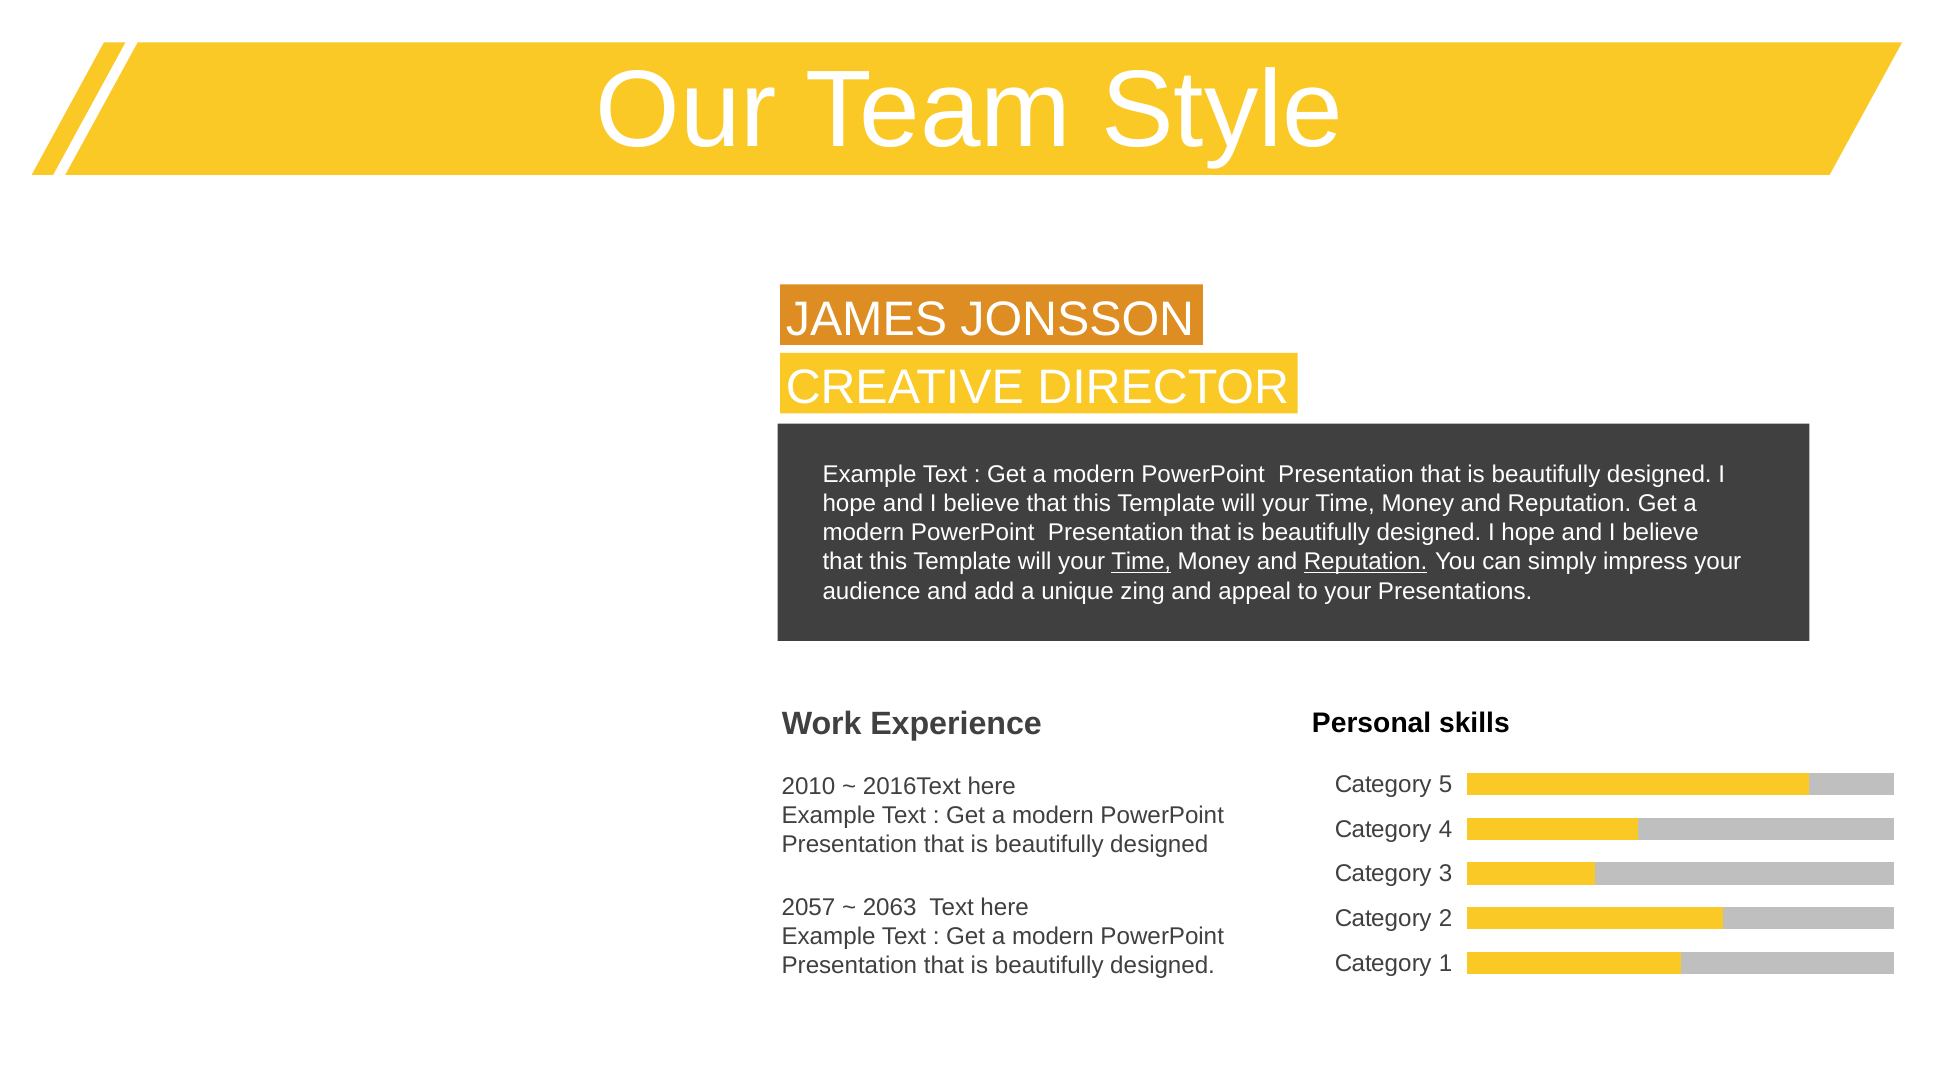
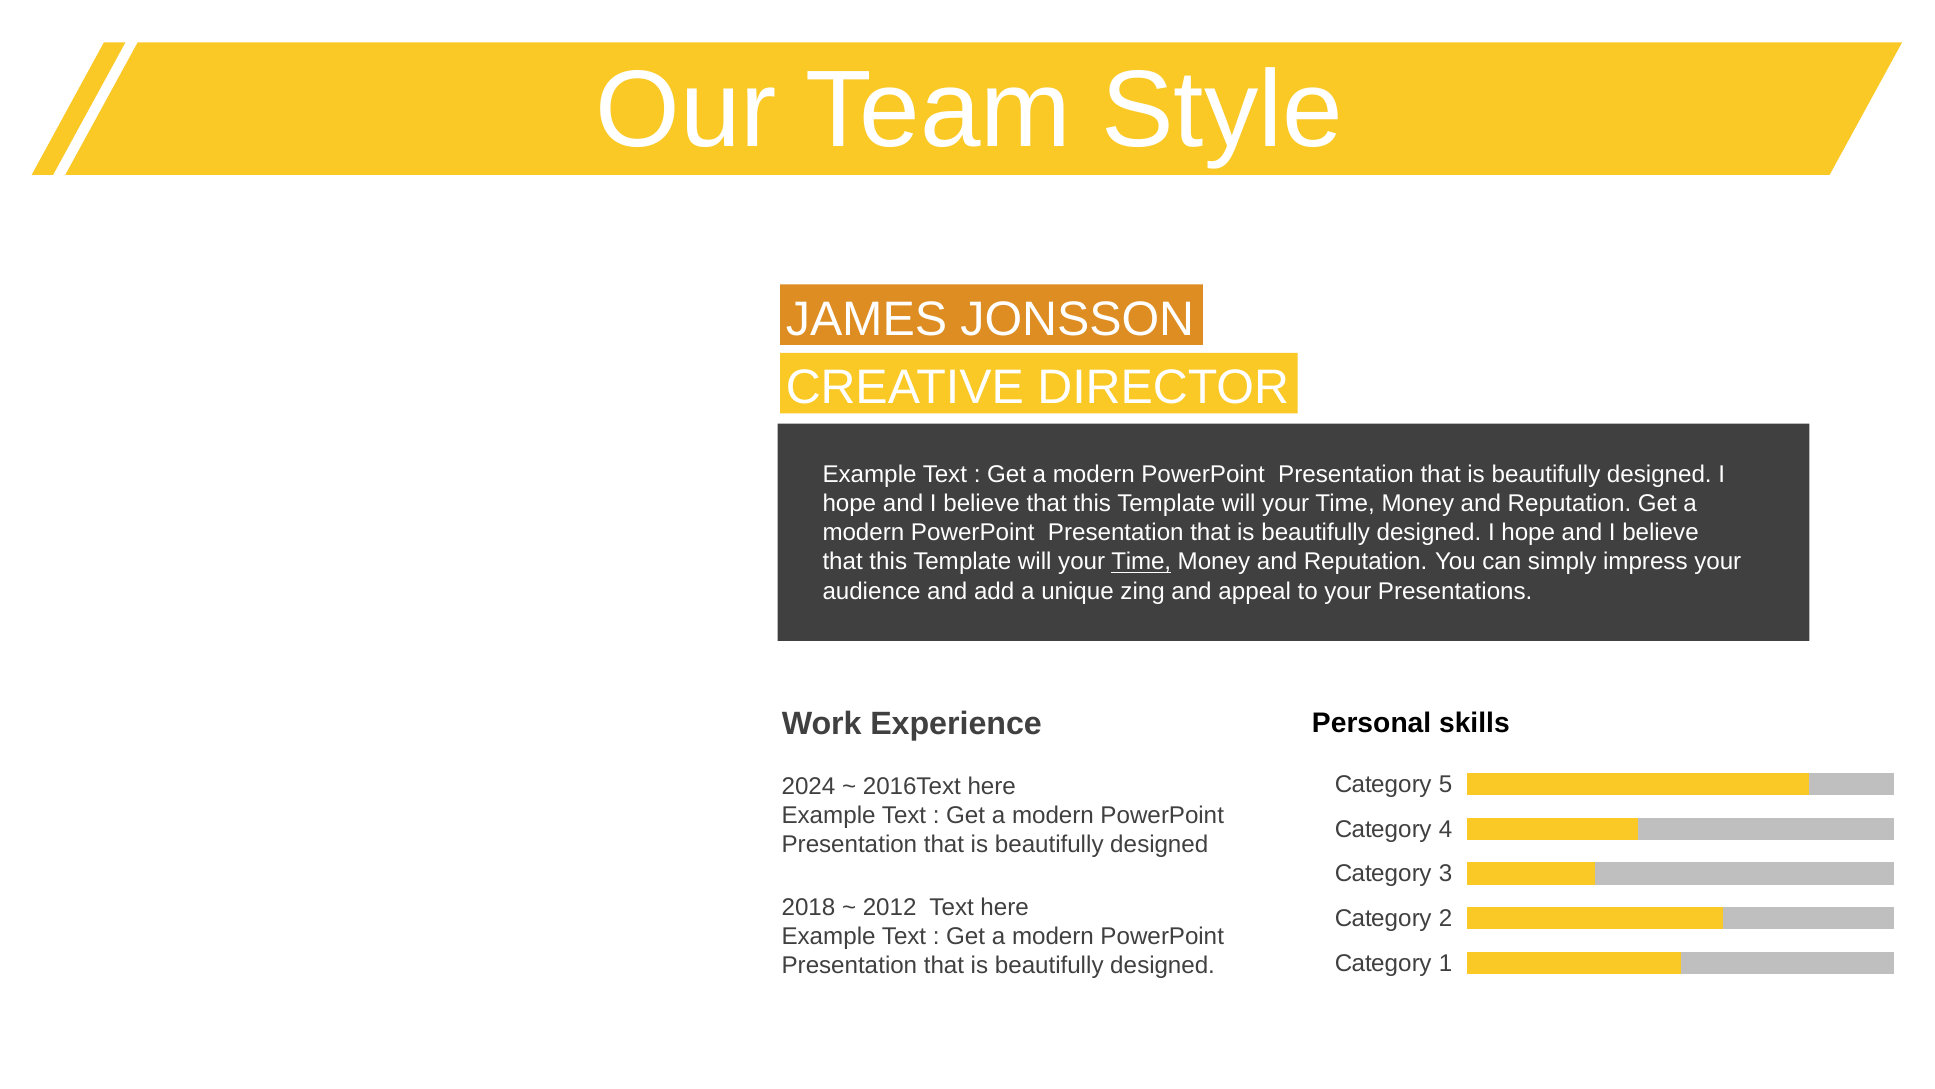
Reputation underline: present -> none (1366, 562)
2010: 2010 -> 2024 (809, 786)
2057: 2057 -> 2018 (809, 907)
2063: 2063 -> 2012 (890, 907)
